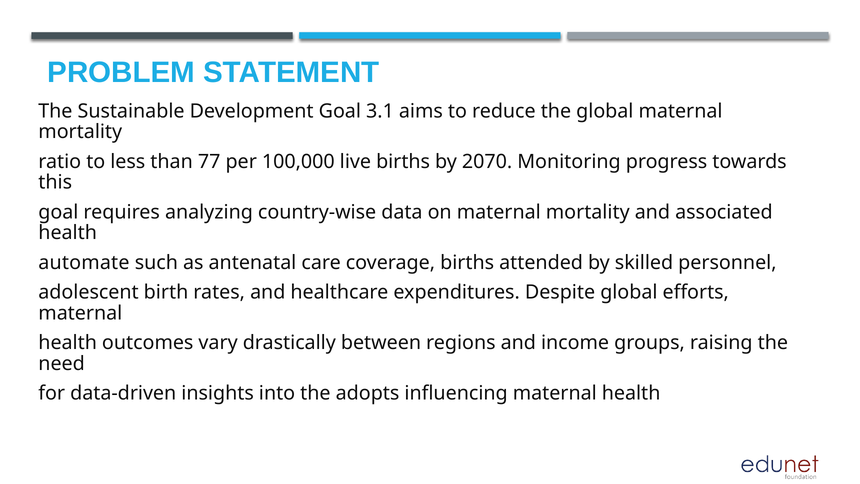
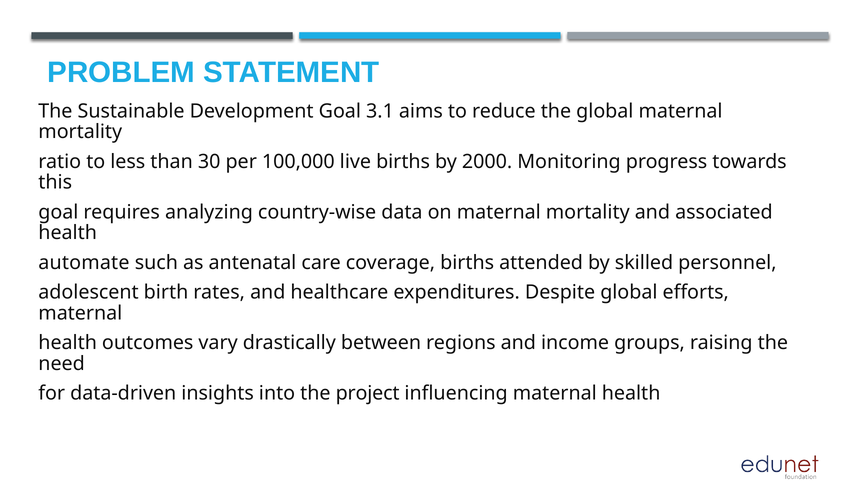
77: 77 -> 30 (209, 162)
2070: 2070 -> 2000 (487, 162)
adopts: adopts -> project (368, 393)
